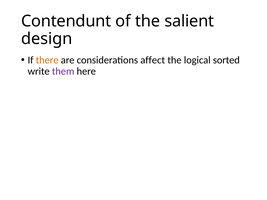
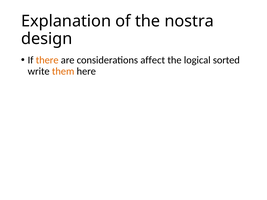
Contendunt: Contendunt -> Explanation (66, 21)
salient: salient -> nostra (189, 21)
them colour: purple -> orange (63, 71)
